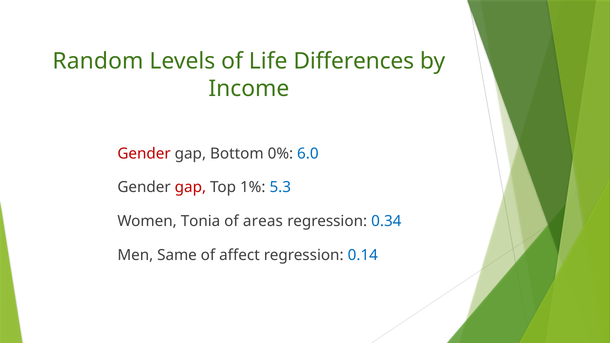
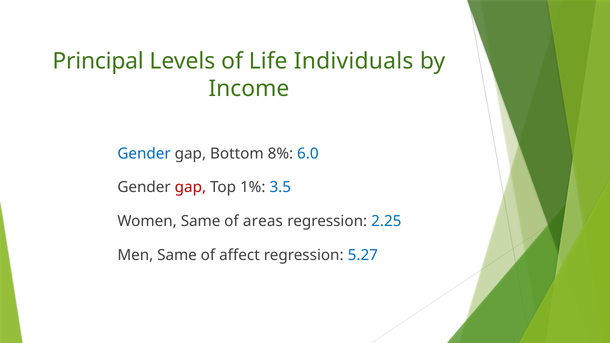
Random: Random -> Principal (98, 61)
Differences: Differences -> Individuals (354, 61)
Gender colour: red -> blue (144, 154)
0%: 0% -> 8% (280, 154)
5.3: 5.3 -> 3.5 (280, 188)
Women Tonia: Tonia -> Same (201, 221)
0.34: 0.34 -> 2.25 (386, 221)
0.14: 0.14 -> 5.27 (363, 255)
